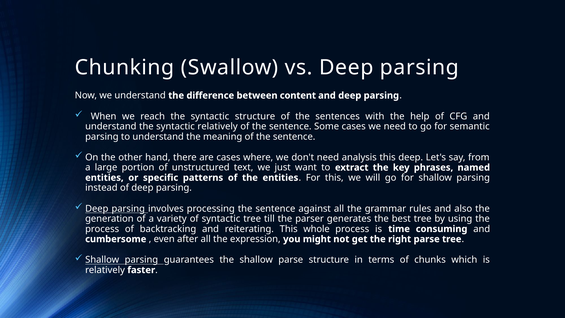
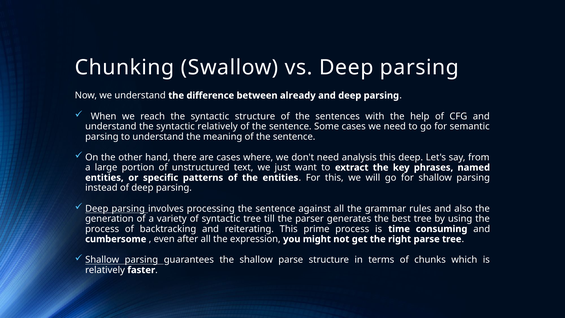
content: content -> already (298, 95)
whole: whole -> prime (317, 229)
